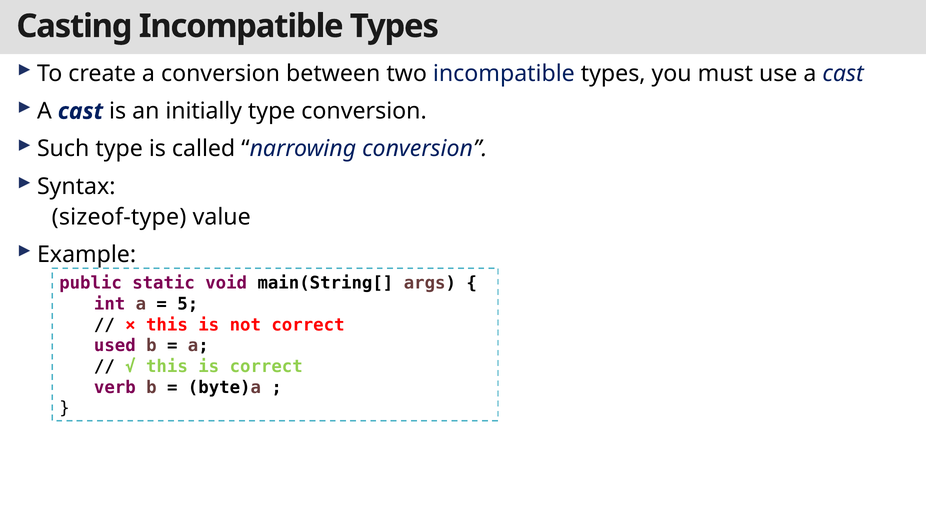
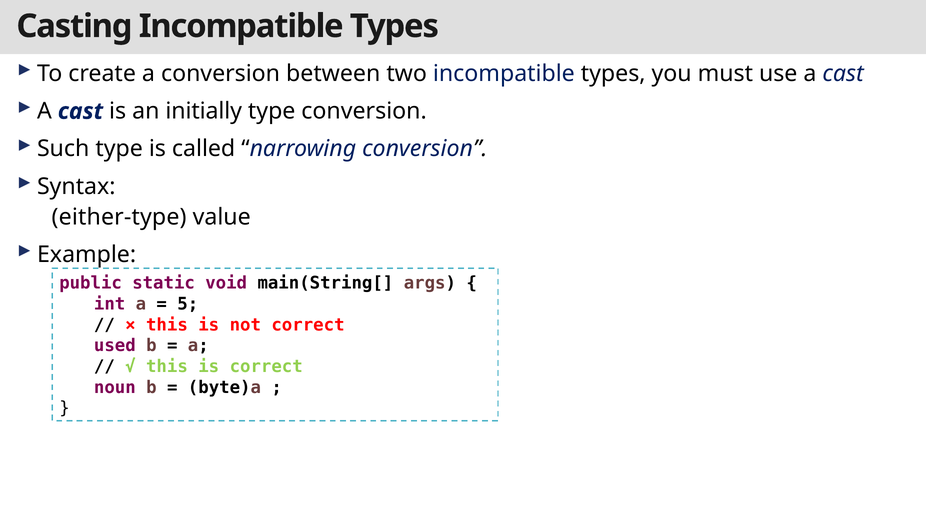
sizeof-type: sizeof-type -> either-type (119, 217)
verb: verb -> noun (115, 387)
